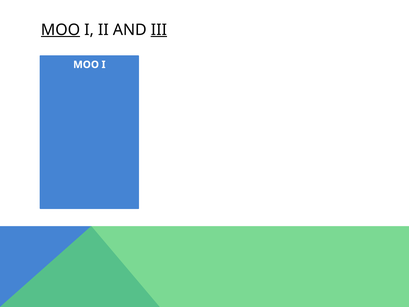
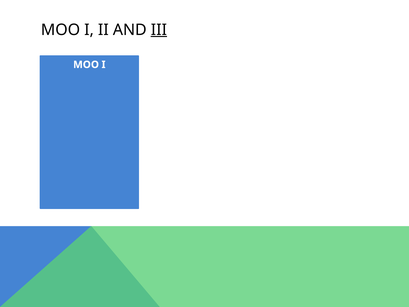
MOO underline: present -> none (61, 30)
